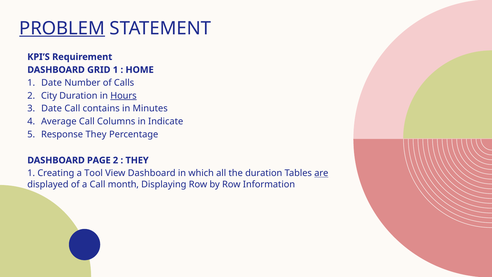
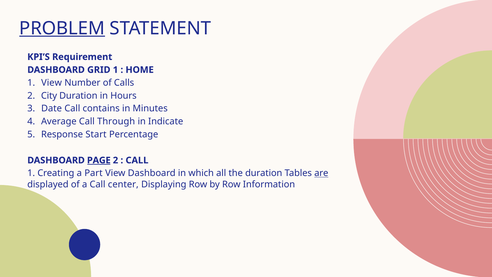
1 Date: Date -> View (52, 83)
Hours underline: present -> none (124, 96)
Columns: Columns -> Through (116, 121)
Response They: They -> Start (96, 134)
PAGE underline: none -> present (99, 160)
THEY: THEY -> CALL (137, 160)
Tool: Tool -> Part (94, 173)
month: month -> center (123, 184)
